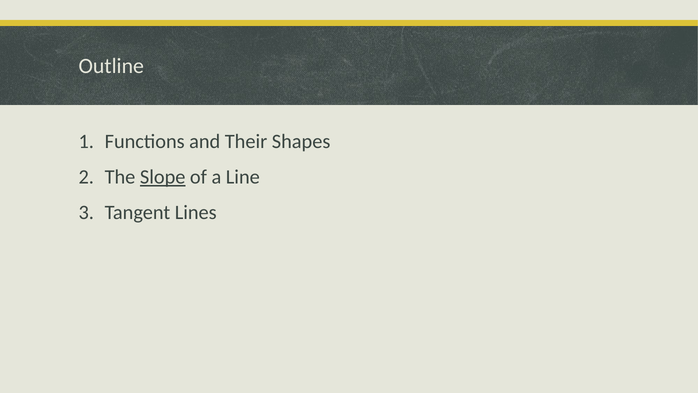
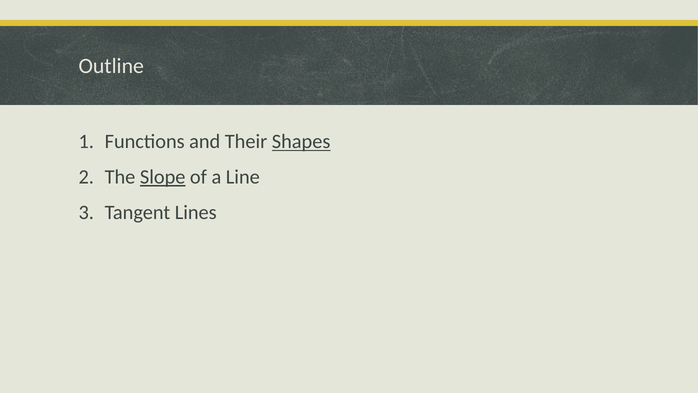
Shapes underline: none -> present (301, 142)
